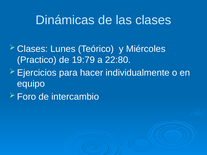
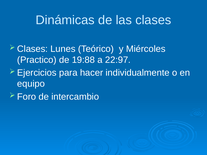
19:79: 19:79 -> 19:88 (83, 60)
22:80: 22:80 -> 22:97 (118, 60)
